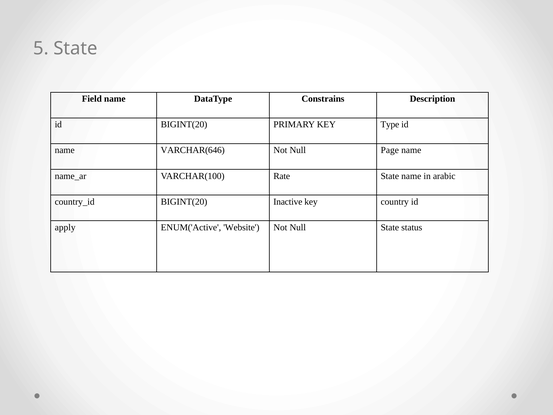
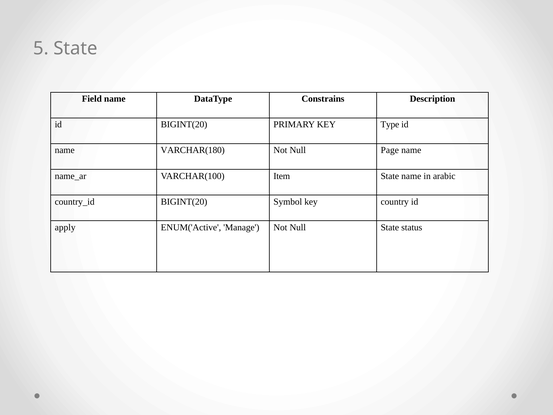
VARCHAR(646: VARCHAR(646 -> VARCHAR(180 (193, 150)
Rate: Rate -> Item (282, 176)
Inactive: Inactive -> Symbol (288, 202)
Website: Website -> Manage (241, 227)
